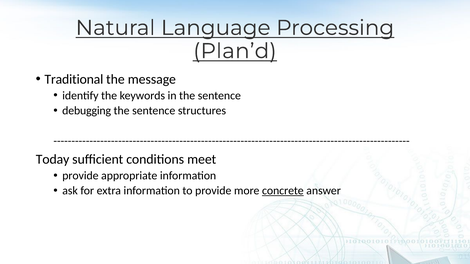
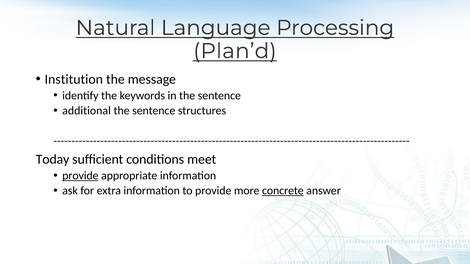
Traditional: Traditional -> Institution (74, 79)
debugging: debugging -> additional (87, 111)
provide underline: none -> present (80, 176)
